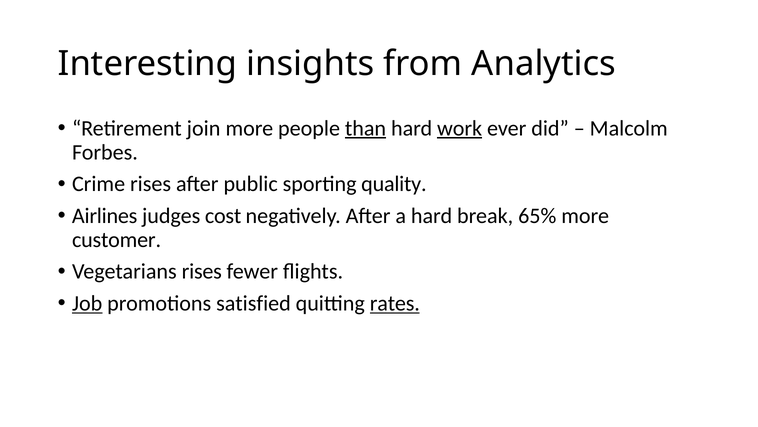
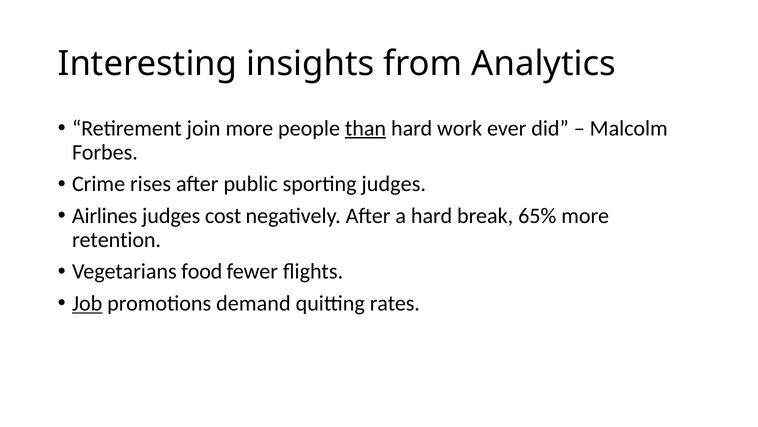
work underline: present -> none (460, 128)
sporting quality: quality -> judges (394, 184)
customer: customer -> retention (117, 239)
Vegetarians rises: rises -> food (202, 271)
satisfied: satisfied -> demand (253, 303)
rates underline: present -> none (395, 303)
